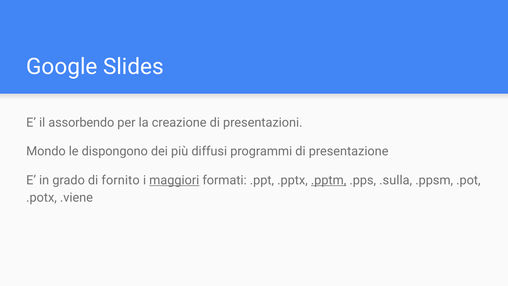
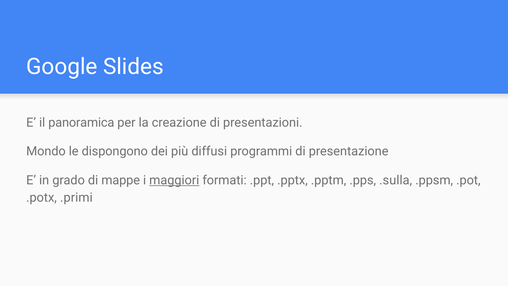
assorbendo: assorbendo -> panoramica (81, 122)
fornito: fornito -> mappe (121, 180)
.pptm underline: present -> none (329, 180)
.viene: .viene -> .primi (76, 198)
